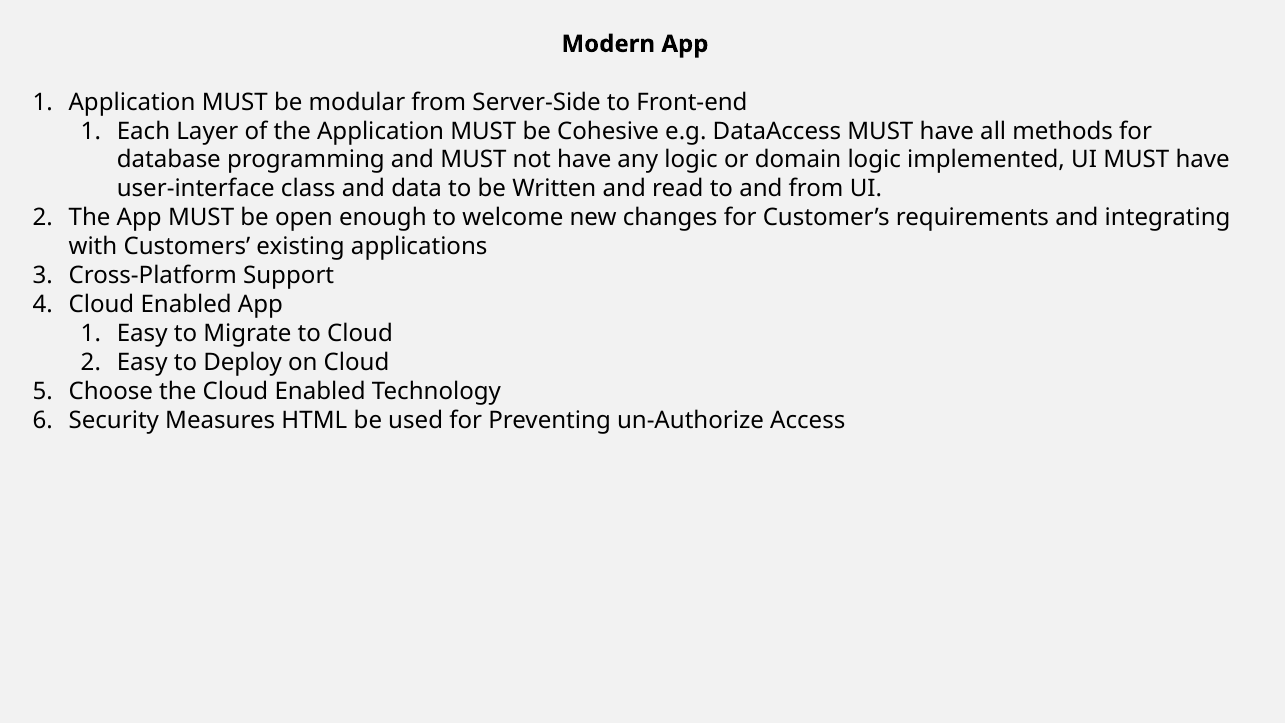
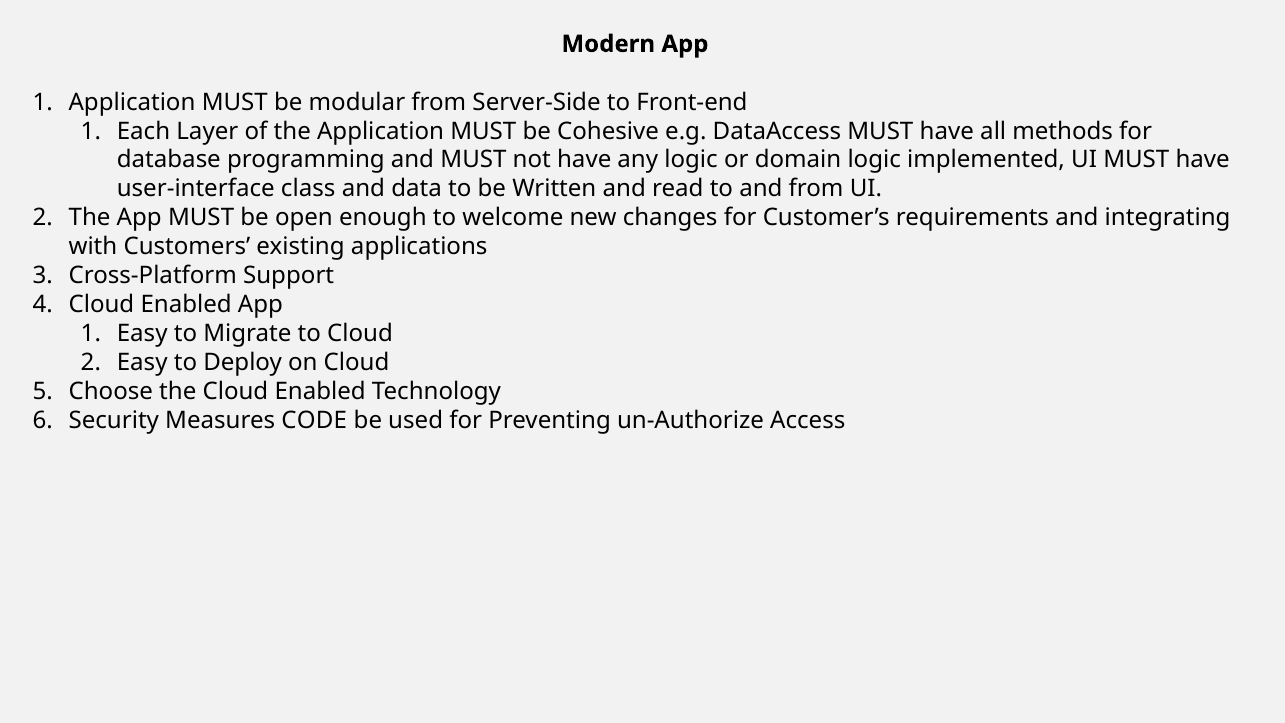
HTML: HTML -> CODE (314, 420)
